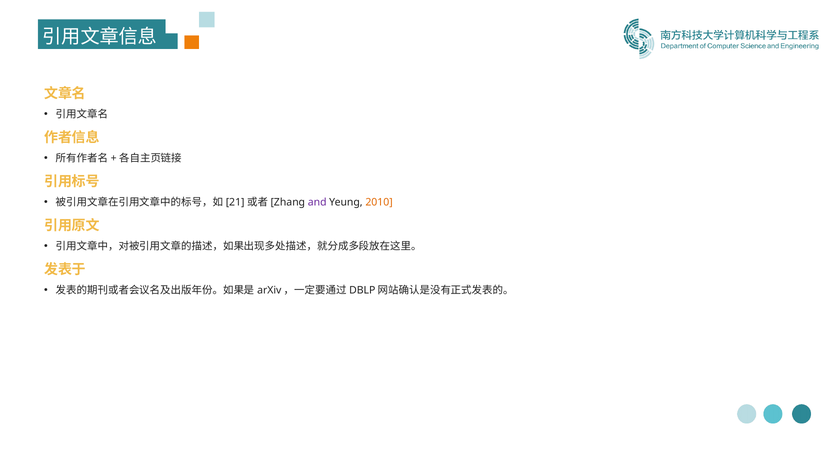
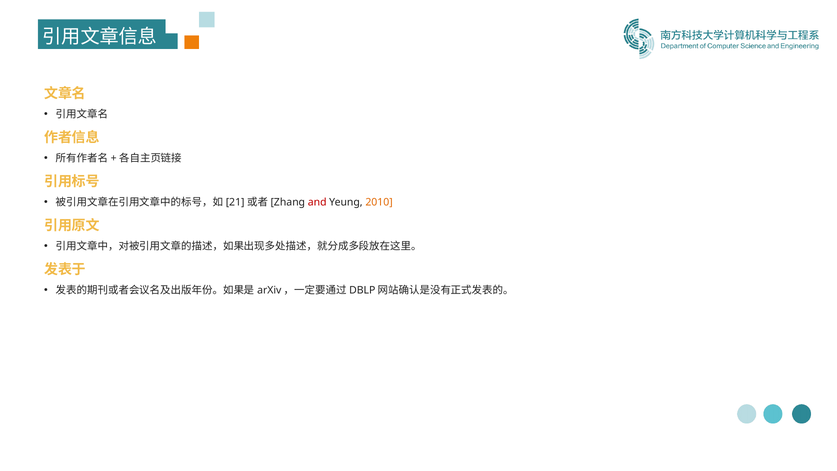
and colour: purple -> red (317, 202)
